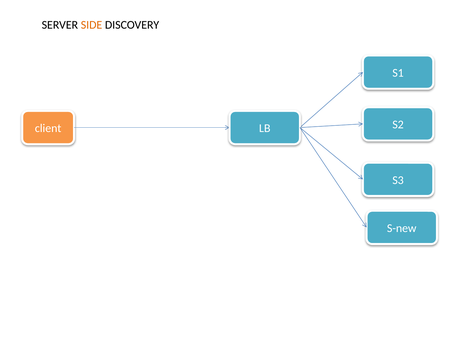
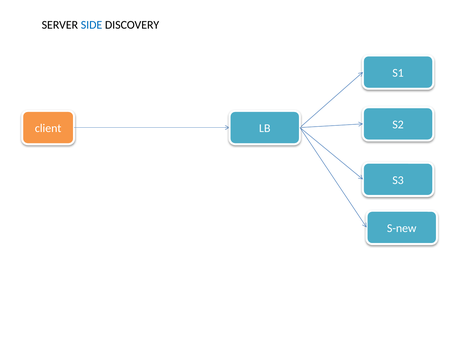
SIDE colour: orange -> blue (92, 25)
